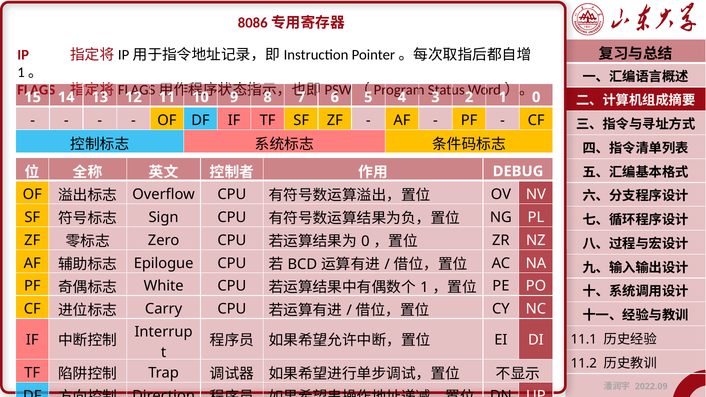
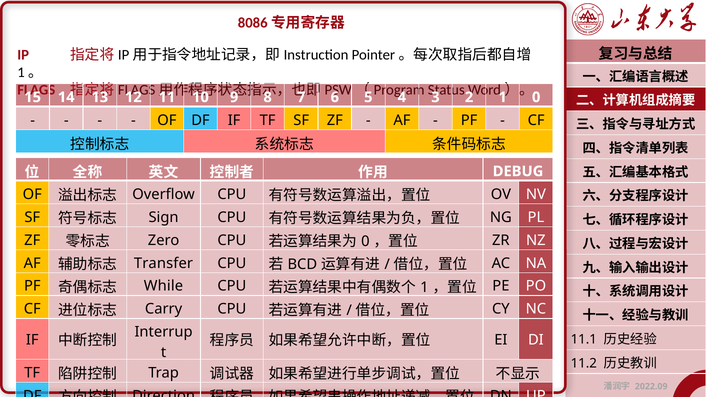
Epilogue: Epilogue -> Transfer (163, 263)
White: White -> While (163, 286)
